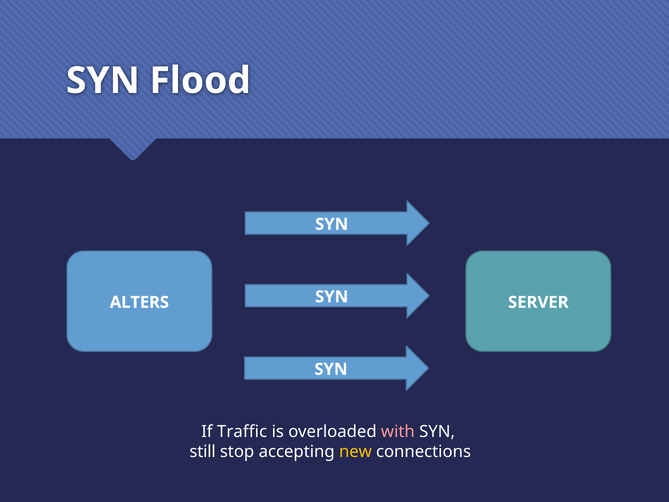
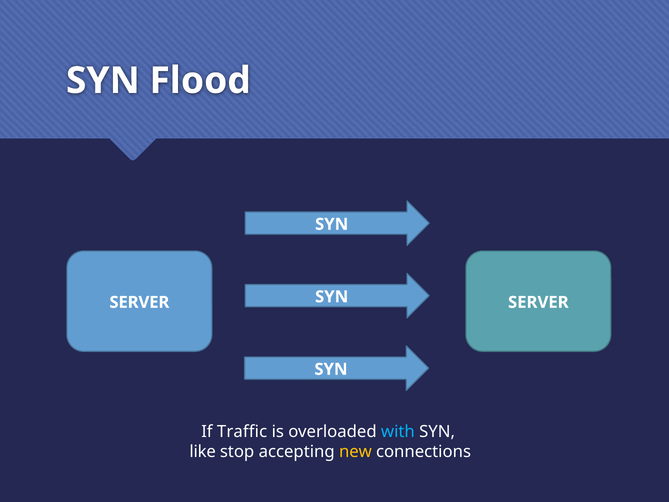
ALTERS: ALTERS -> SERVER (139, 302)
with colour: pink -> light blue (398, 431)
still: still -> like (203, 451)
